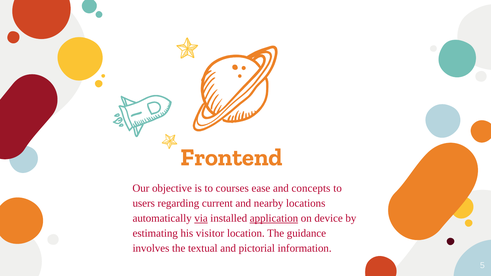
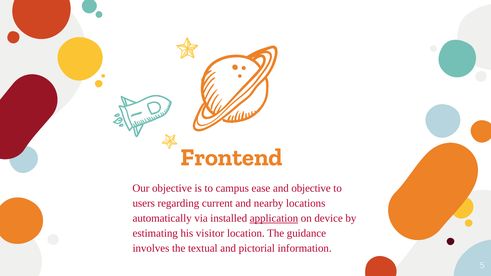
courses: courses -> campus (232, 188)
and concepts: concepts -> objective (311, 188)
via underline: present -> none (201, 218)
